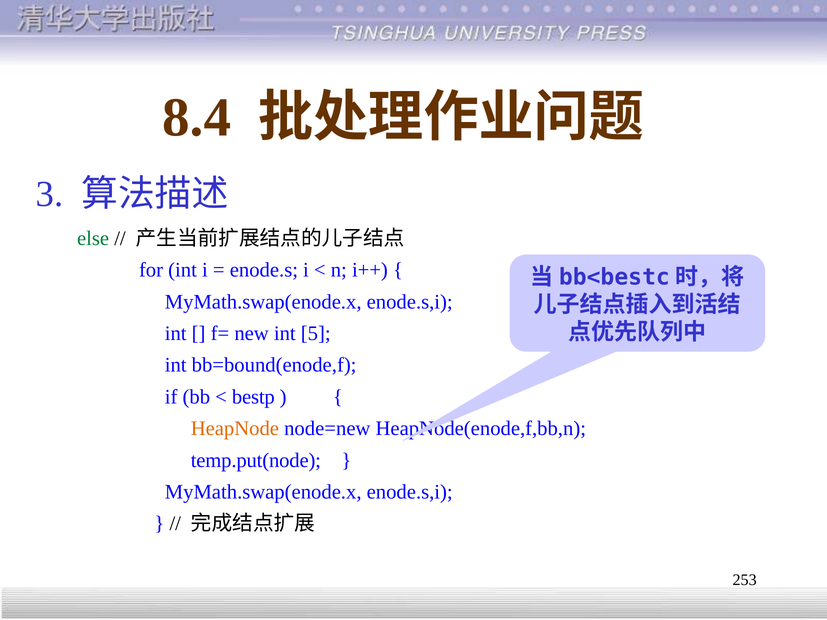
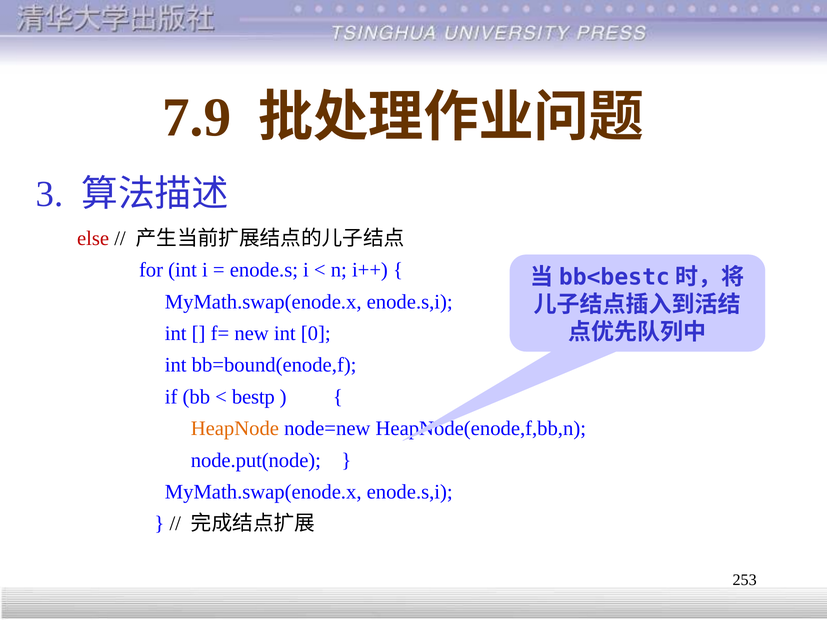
8.4: 8.4 -> 7.9 (197, 118)
else colour: green -> red (93, 238)
5: 5 -> 0 (316, 334)
temp.put(node: temp.put(node -> node.put(node (256, 460)
